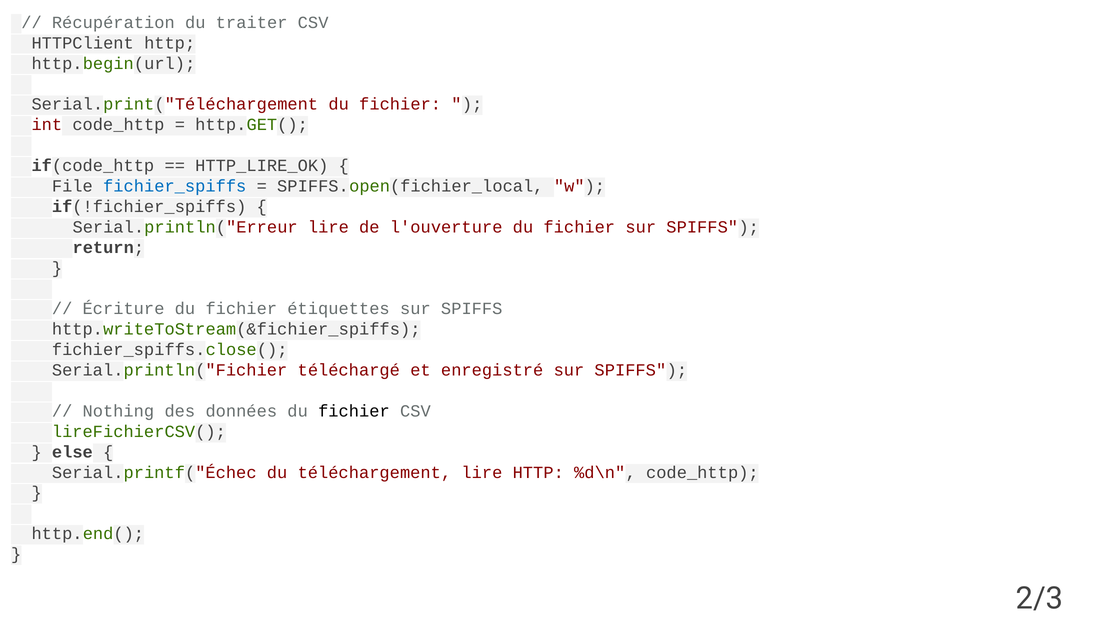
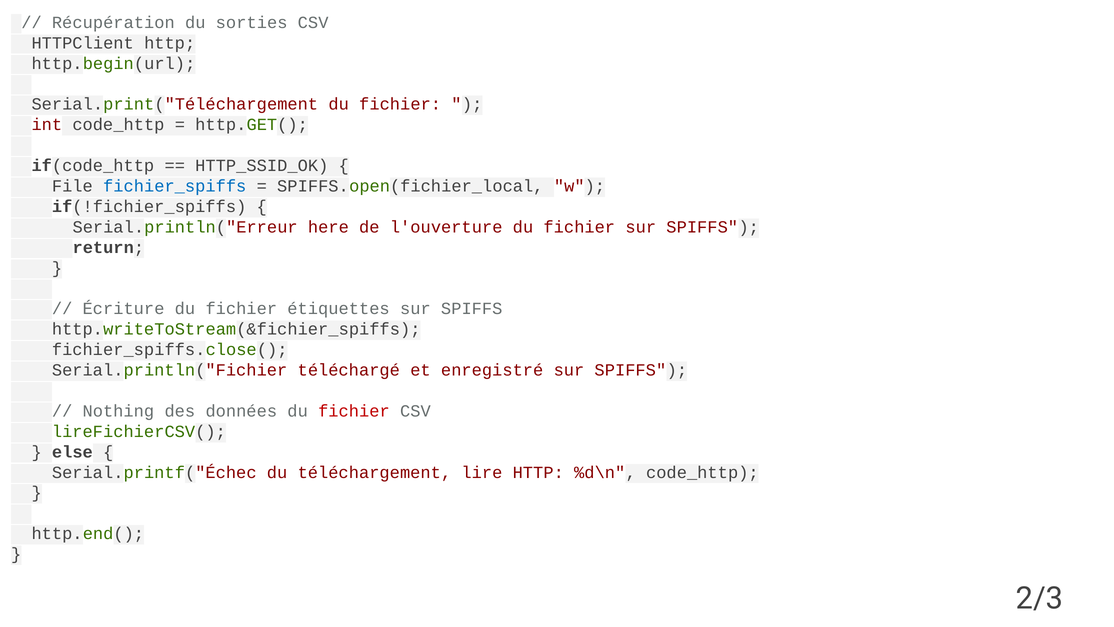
traiter: traiter -> sorties (252, 22)
HTTP_LIRE_OK: HTTP_LIRE_OK -> HTTP_SSID_OK (262, 166)
Serial.println("Erreur lire: lire -> here (328, 227)
fichier colour: black -> red (354, 411)
